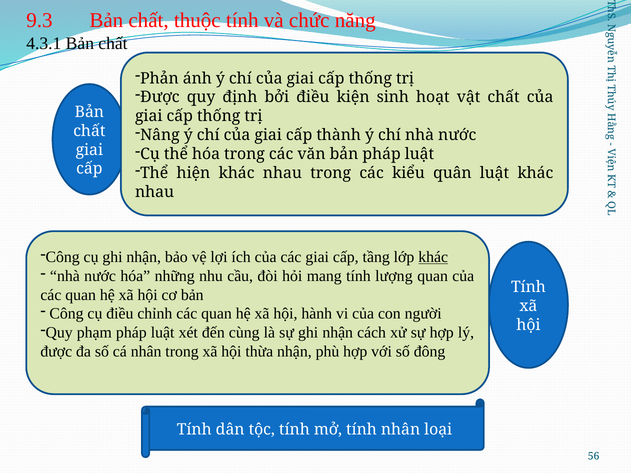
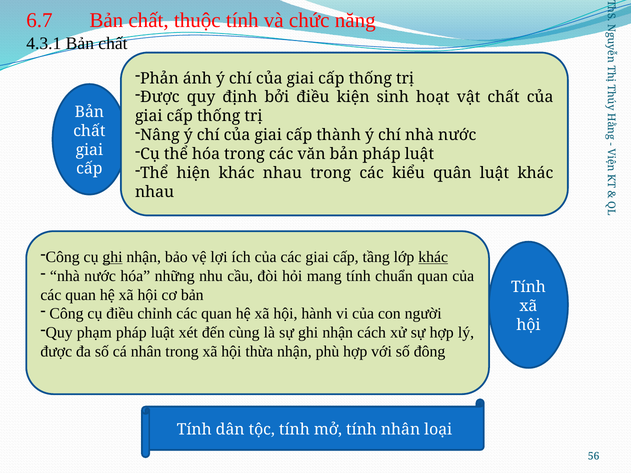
9.3: 9.3 -> 6.7 (39, 20)
ghi underline: none -> present (112, 257)
lượng: lượng -> chuẩn (394, 276)
